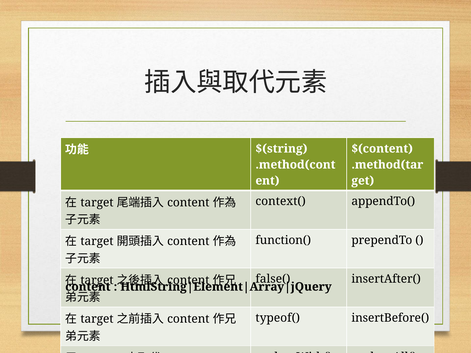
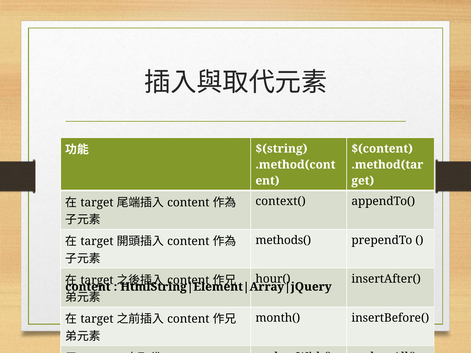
function(: function( -> methods( (283, 240)
false(: false( -> hour( (273, 279)
typeof(: typeof( -> month( (278, 318)
